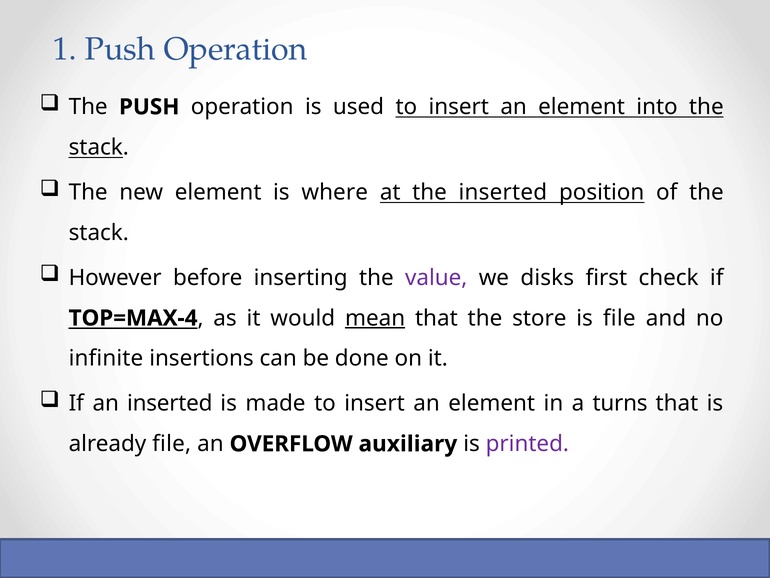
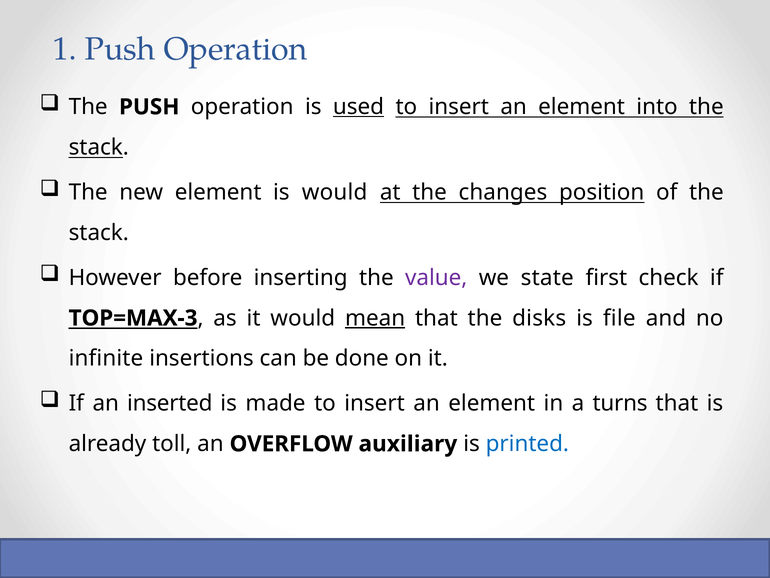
used underline: none -> present (358, 107)
is where: where -> would (335, 192)
the inserted: inserted -> changes (503, 192)
disks: disks -> state (547, 277)
TOP=MAX-4: TOP=MAX-4 -> TOP=MAX-3 (133, 318)
store: store -> disks (539, 318)
already file: file -> toll (172, 444)
printed colour: purple -> blue (527, 444)
